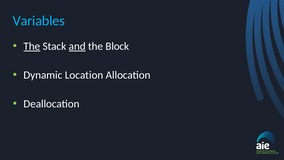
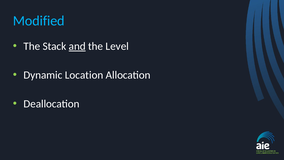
Variables: Variables -> Modified (39, 21)
The underline: present -> none (32, 46)
Block: Block -> Level (117, 46)
